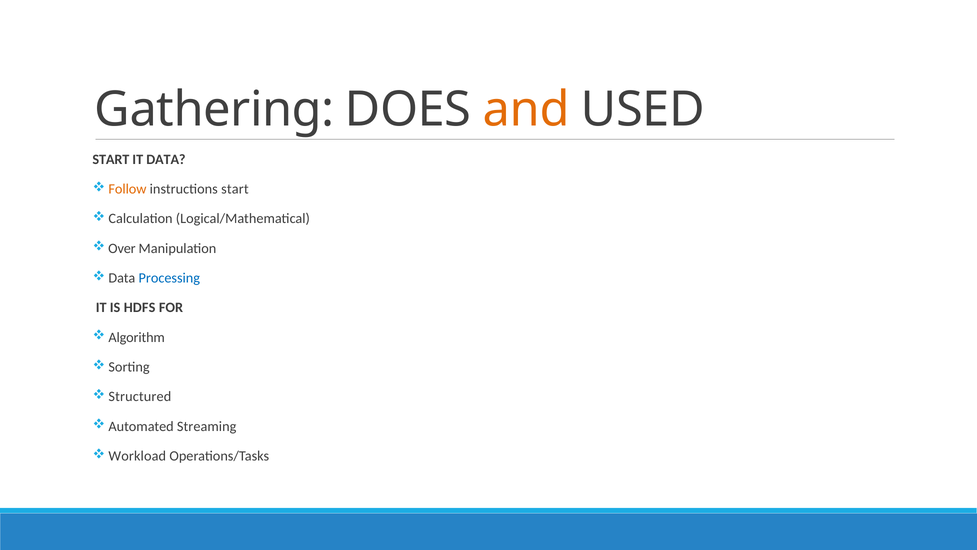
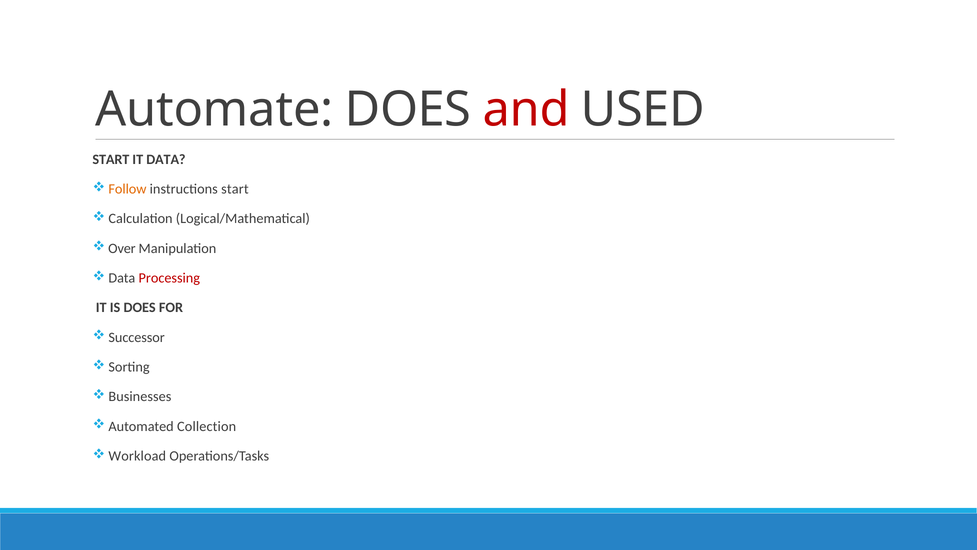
Gathering: Gathering -> Automate (214, 109)
and colour: orange -> red (526, 109)
Processing colour: blue -> red (169, 278)
IS HDFS: HDFS -> DOES (140, 307)
Algorithm: Algorithm -> Successor (137, 337)
Structured: Structured -> Businesses (140, 396)
Streaming: Streaming -> Collection (207, 426)
